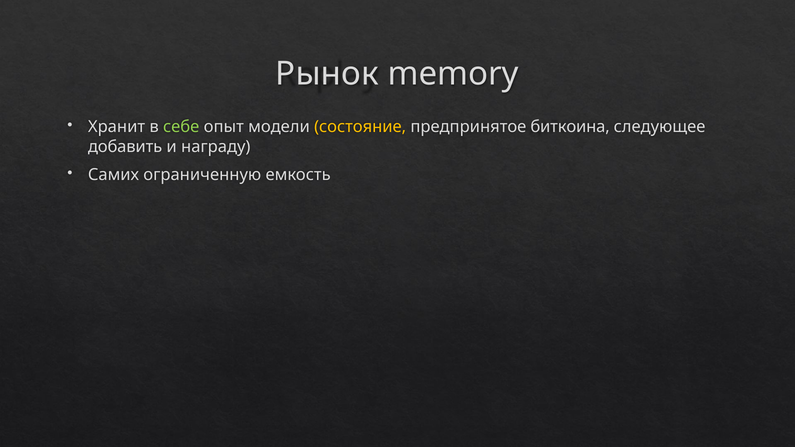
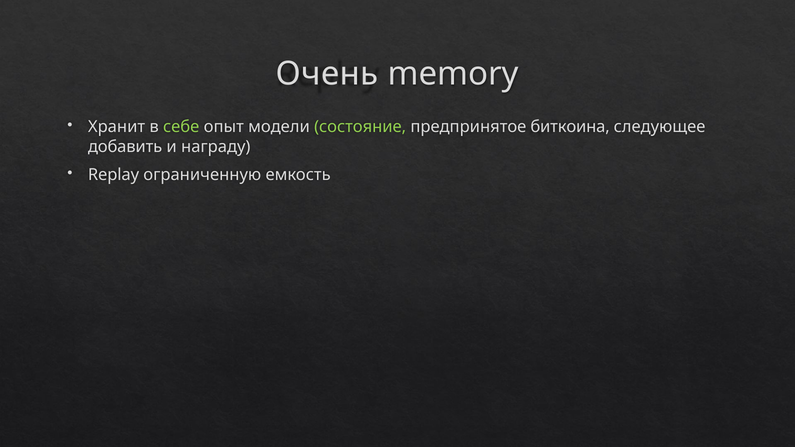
Рынок: Рынок -> Очень (327, 74)
состояние colour: yellow -> light green (360, 127)
Самих: Самих -> Replay (114, 175)
